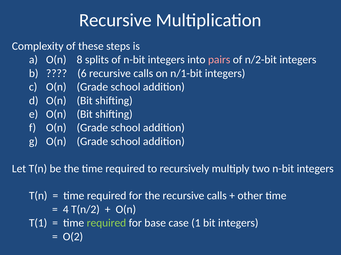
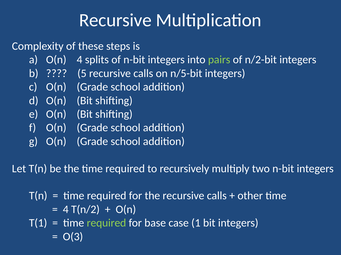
O(n 8: 8 -> 4 (80, 60)
pairs colour: pink -> light green (219, 60)
6: 6 -> 5 (82, 74)
n/1-bit: n/1-bit -> n/5-bit (186, 74)
O(2: O(2 -> O(3 (73, 237)
